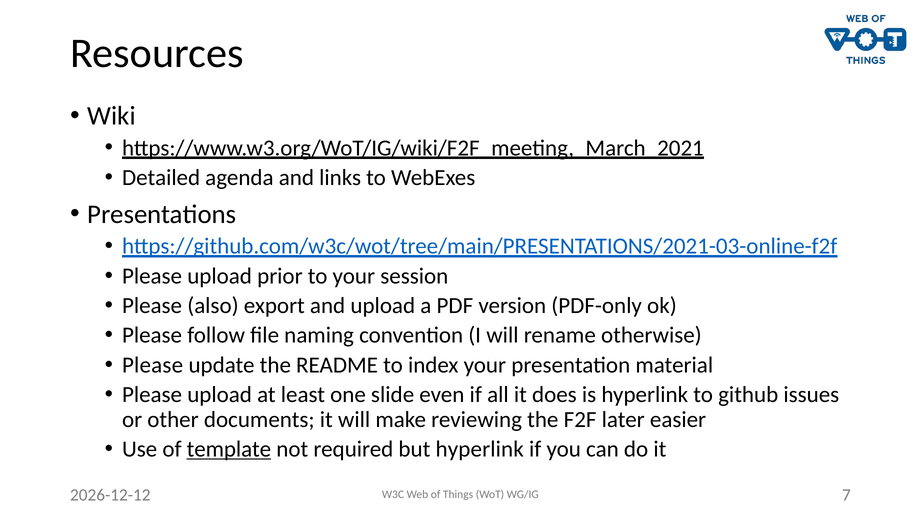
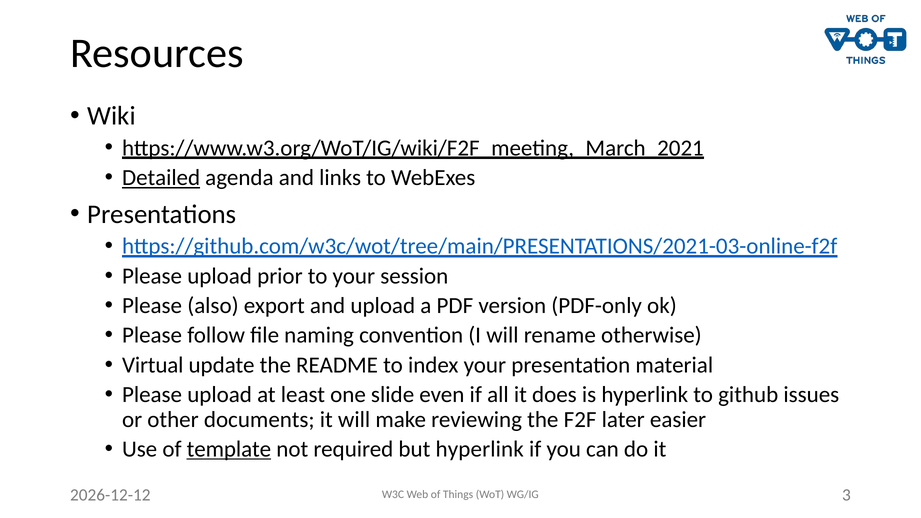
Detailed underline: none -> present (161, 178)
Please: Please -> Virtual (153, 365)
7: 7 -> 3 (846, 495)
